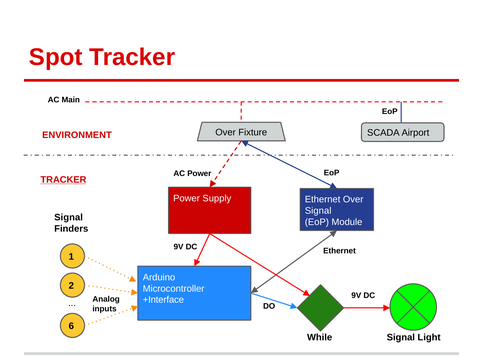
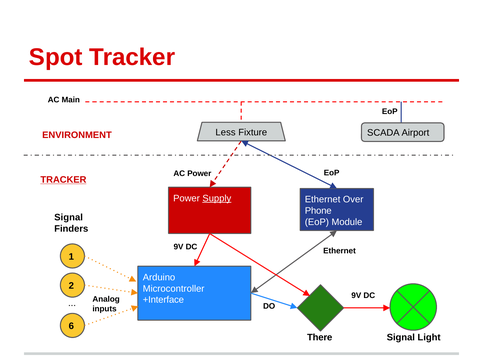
Over: Over -> Less (226, 133)
Supply underline: none -> present (217, 199)
Signal: Signal -> Phone (318, 211)
While: While -> There (320, 338)
